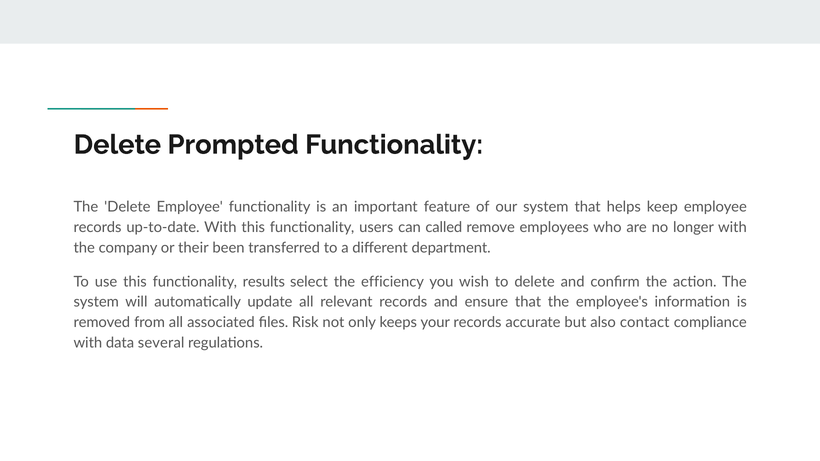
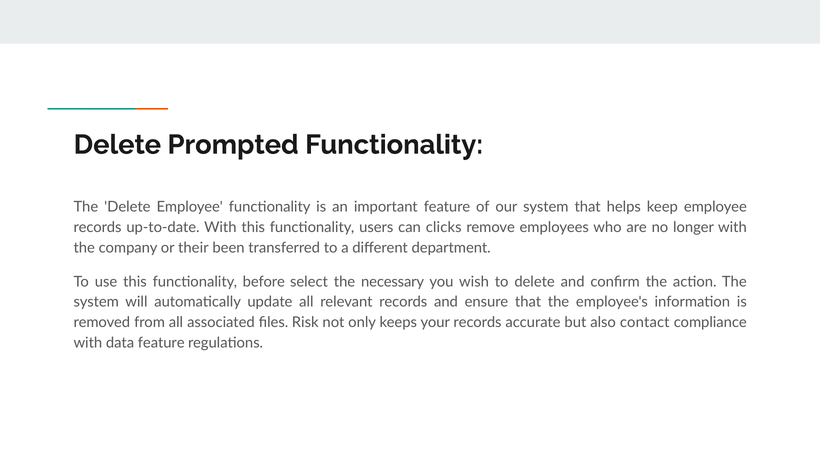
called: called -> clicks (444, 227)
results: results -> before (264, 282)
efficiency: efficiency -> necessary (393, 282)
data several: several -> feature (161, 343)
